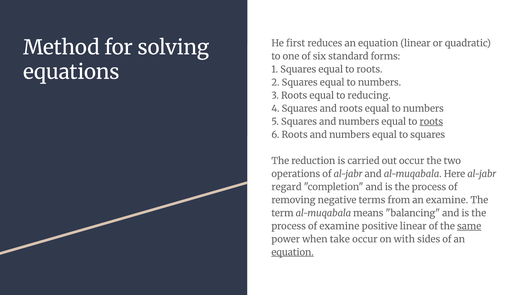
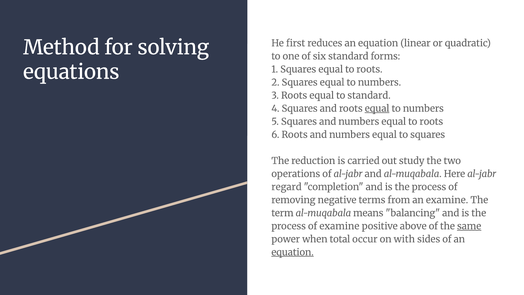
to reducing: reducing -> standard (369, 95)
equal underline: none -> present (377, 109)
roots underline: present -> none (431, 122)
out occur: occur -> study (412, 161)
positive linear: linear -> above (413, 226)
take: take -> total (340, 239)
